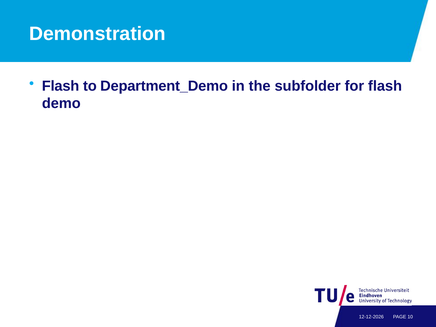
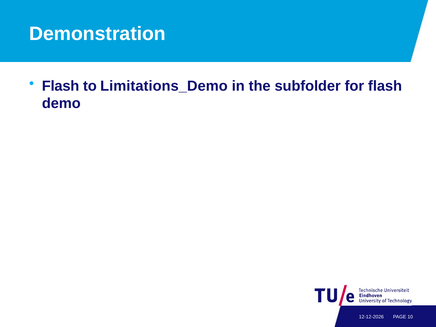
Department_Demo: Department_Demo -> Limitations_Demo (164, 86)
